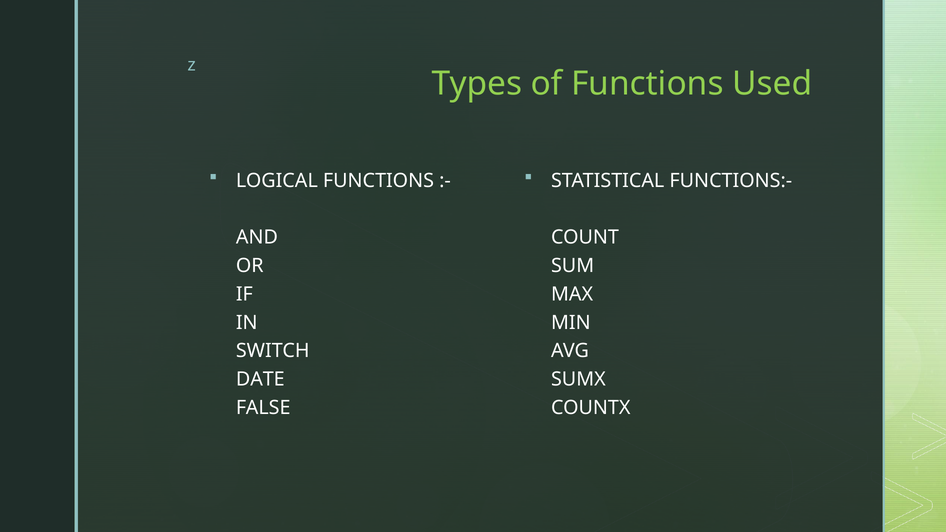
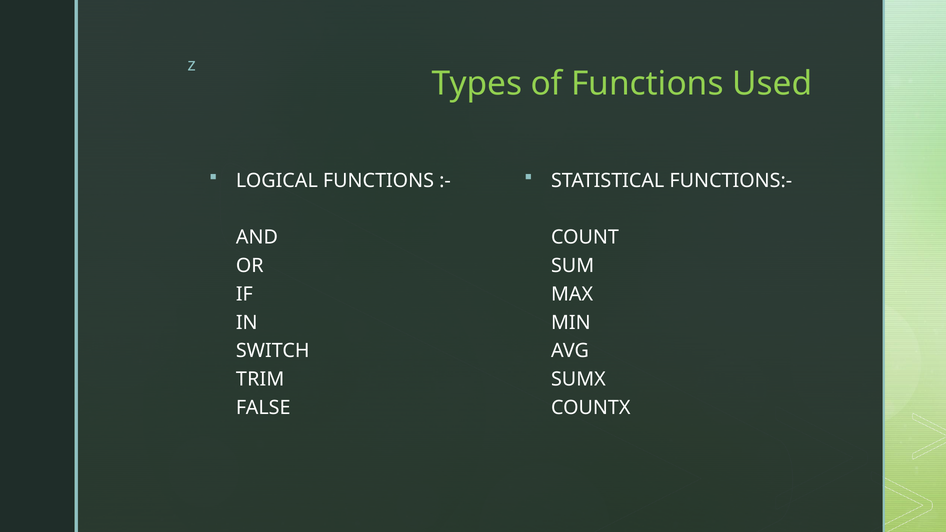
DATE: DATE -> TRIM (260, 379)
